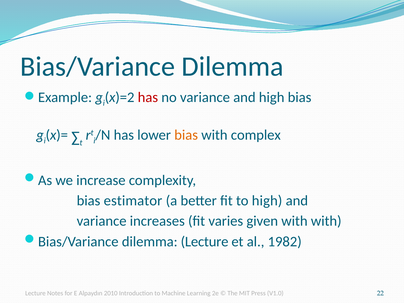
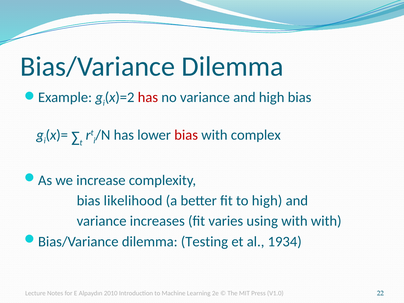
bias colour: orange -> red (186, 135)
estimator: estimator -> likelihood (133, 201)
given: given -> using (262, 221)
dilemma Lecture: Lecture -> Testing (204, 242)
1982: 1982 -> 1934 (285, 242)
